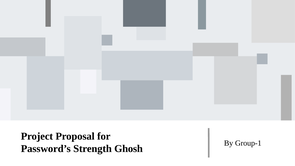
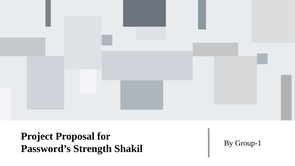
Ghosh: Ghosh -> Shakil (128, 149)
